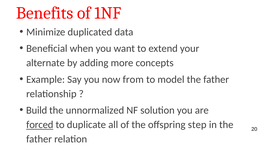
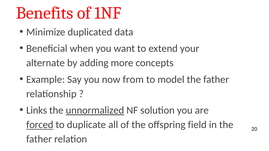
Build: Build -> Links (37, 111)
unnormalized underline: none -> present (95, 111)
step: step -> field (197, 125)
